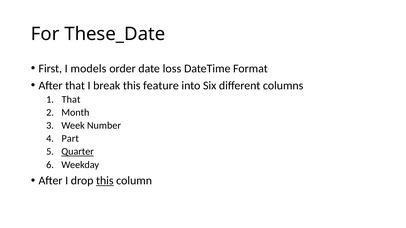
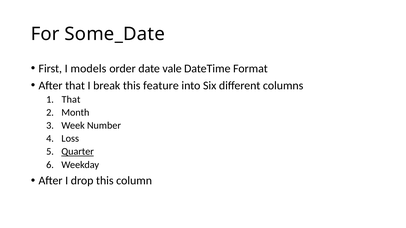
These_Date: These_Date -> Some_Date (115, 34)
loss: loss -> vale (172, 69)
Part: Part -> Loss (70, 139)
this underline: present -> none (105, 181)
